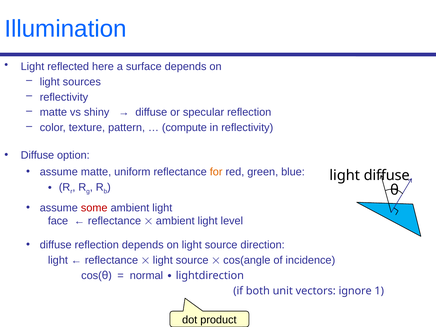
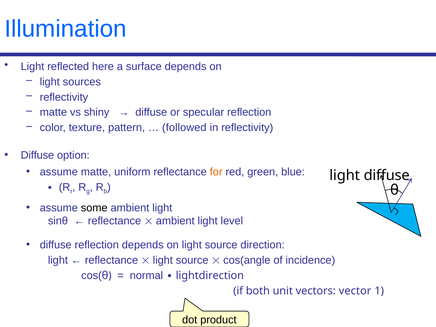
compute: compute -> followed (184, 128)
some colour: red -> black (94, 208)
face: face -> sinθ (58, 221)
ignore: ignore -> vector (355, 291)
